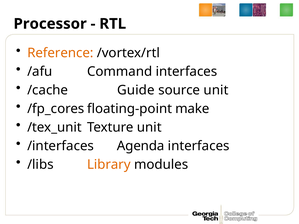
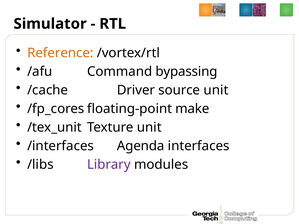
Processor: Processor -> Simulator (50, 24)
Command interfaces: interfaces -> bypassing (186, 72)
Guide: Guide -> Driver (136, 90)
Library colour: orange -> purple (109, 165)
